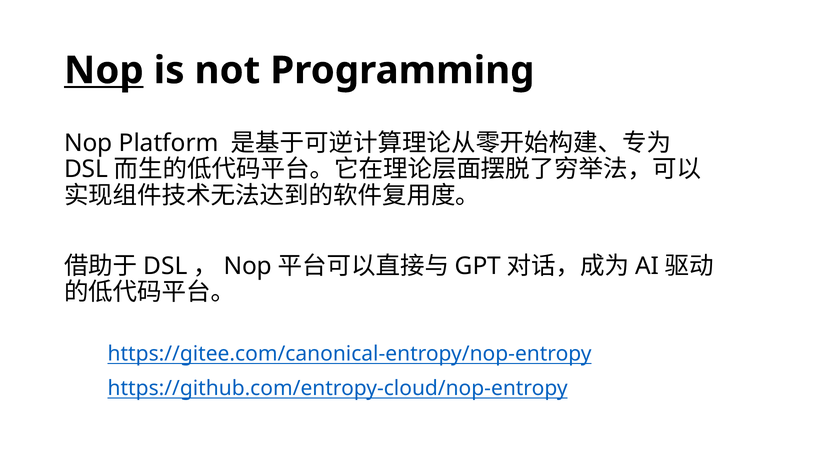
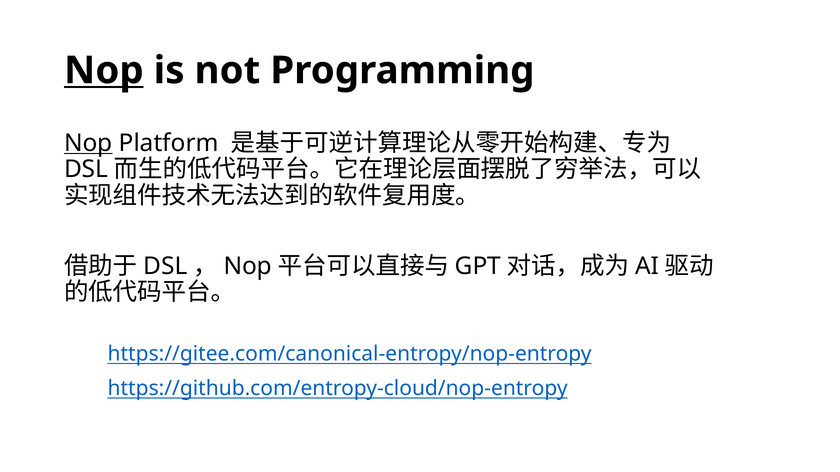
Nop underline: none -> present (88, 143)
